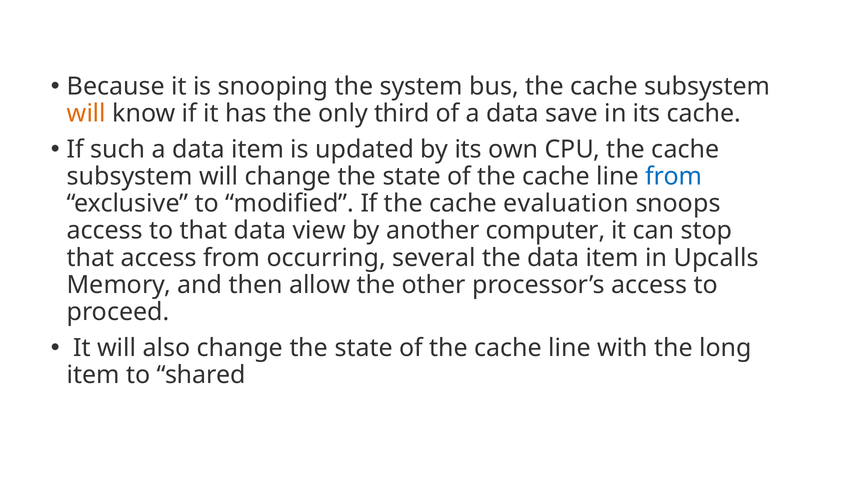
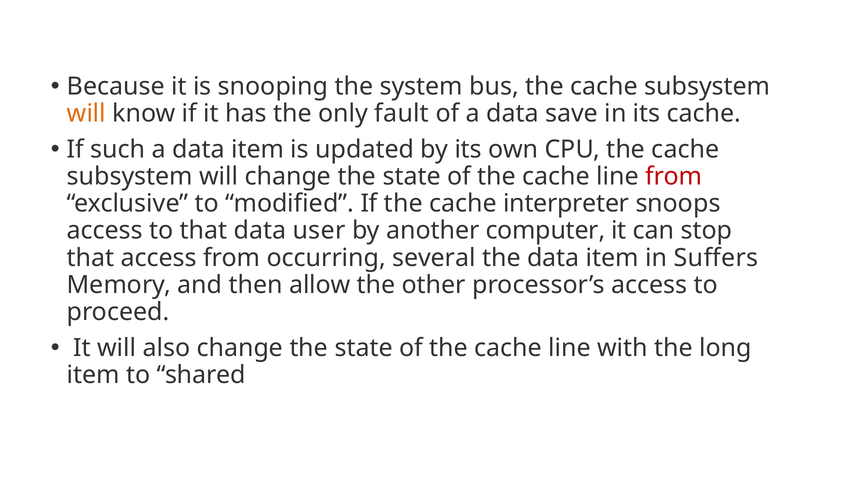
third: third -> fault (402, 113)
from colour: blue -> red (674, 176)
evaluation: evaluation -> interpreter (566, 204)
view: view -> user (319, 231)
Upcalls: Upcalls -> Suffers (716, 258)
